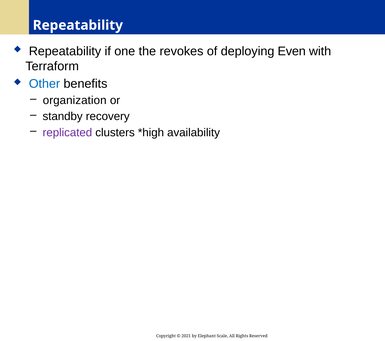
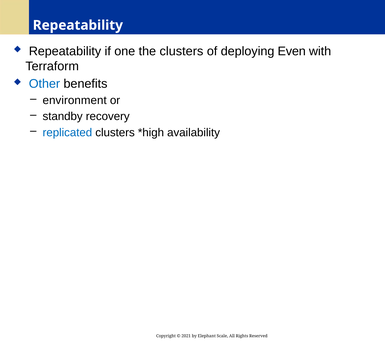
the revokes: revokes -> clusters (181, 51)
organization: organization -> environment (75, 100)
replicated colour: purple -> blue (67, 132)
